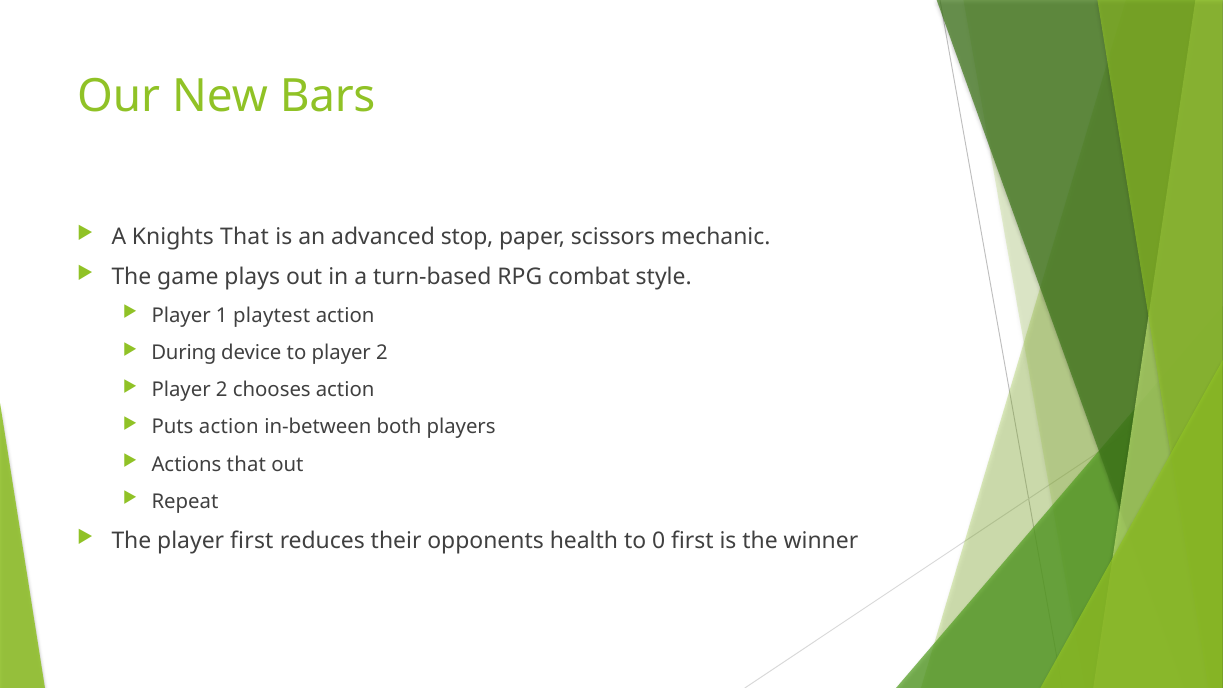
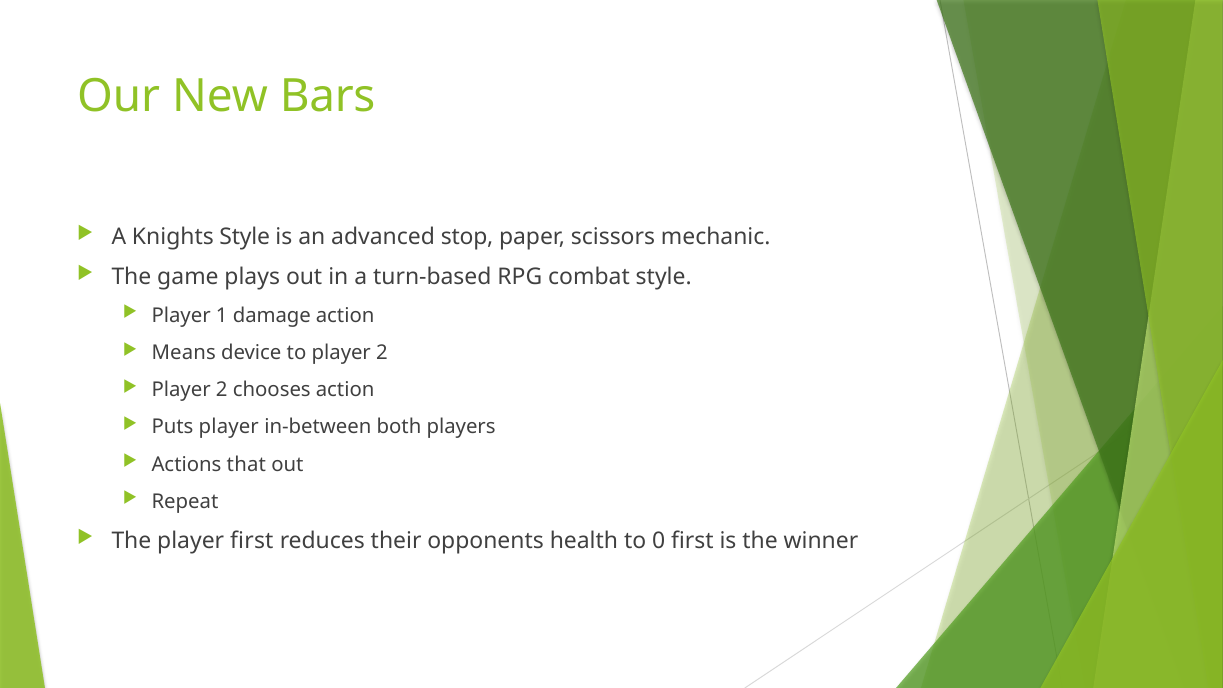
Knights That: That -> Style (245, 237)
playtest: playtest -> damage (272, 316)
During: During -> Means (184, 353)
Puts action: action -> player (229, 427)
